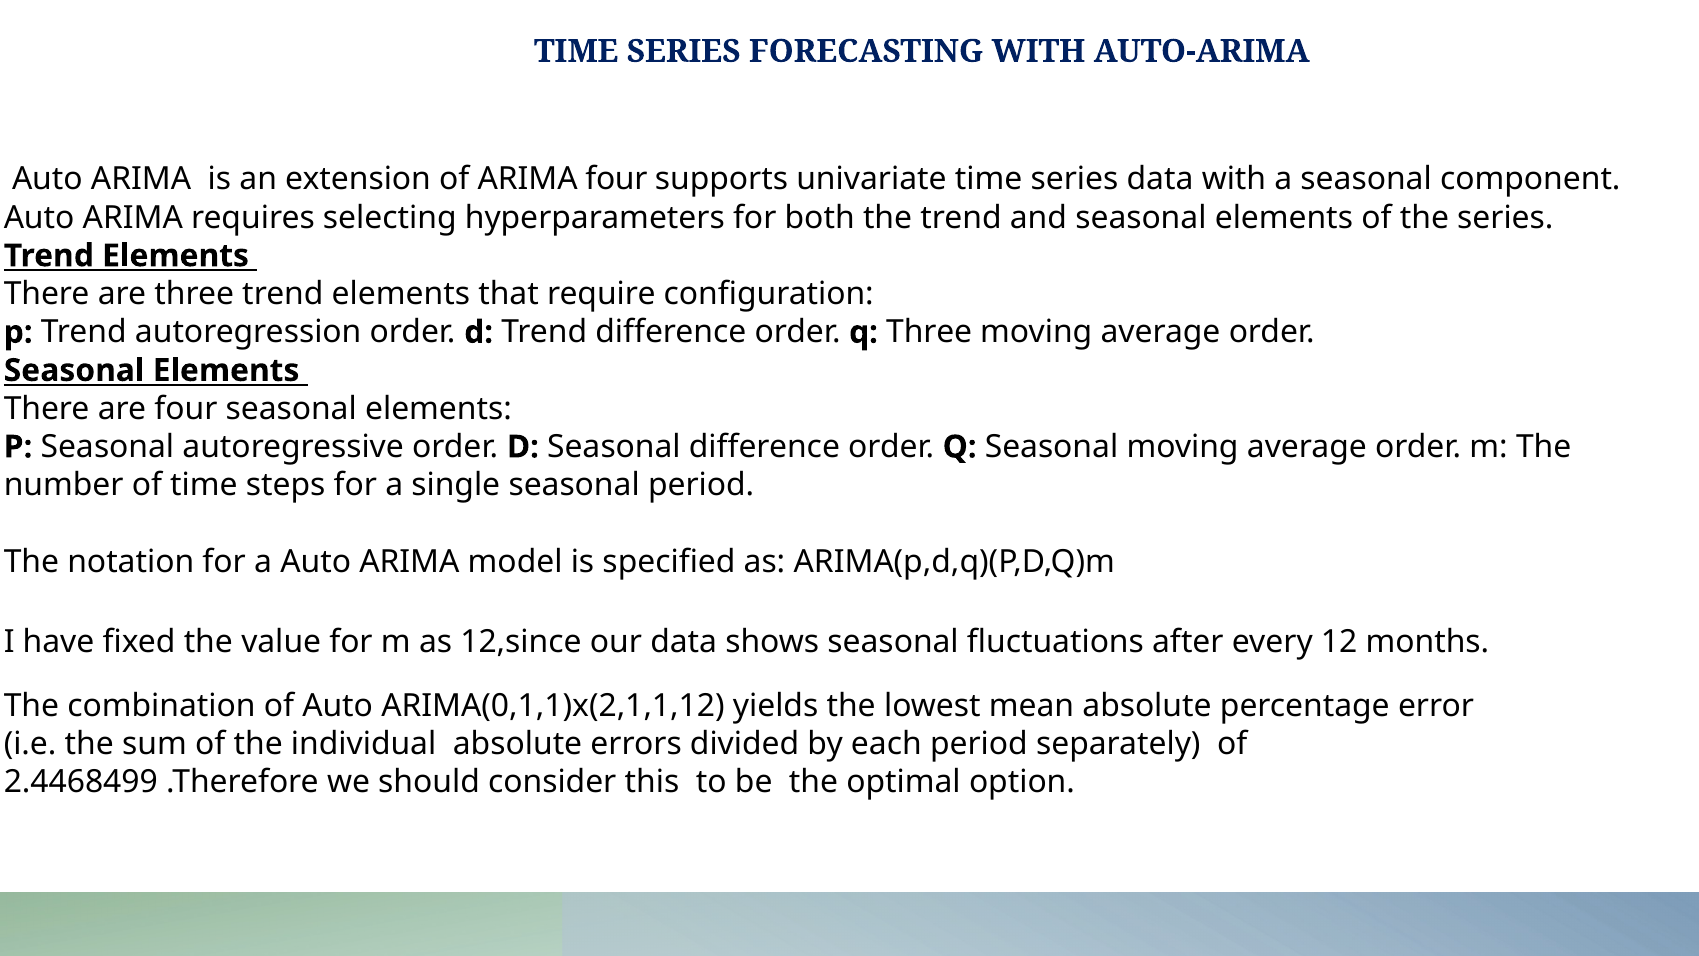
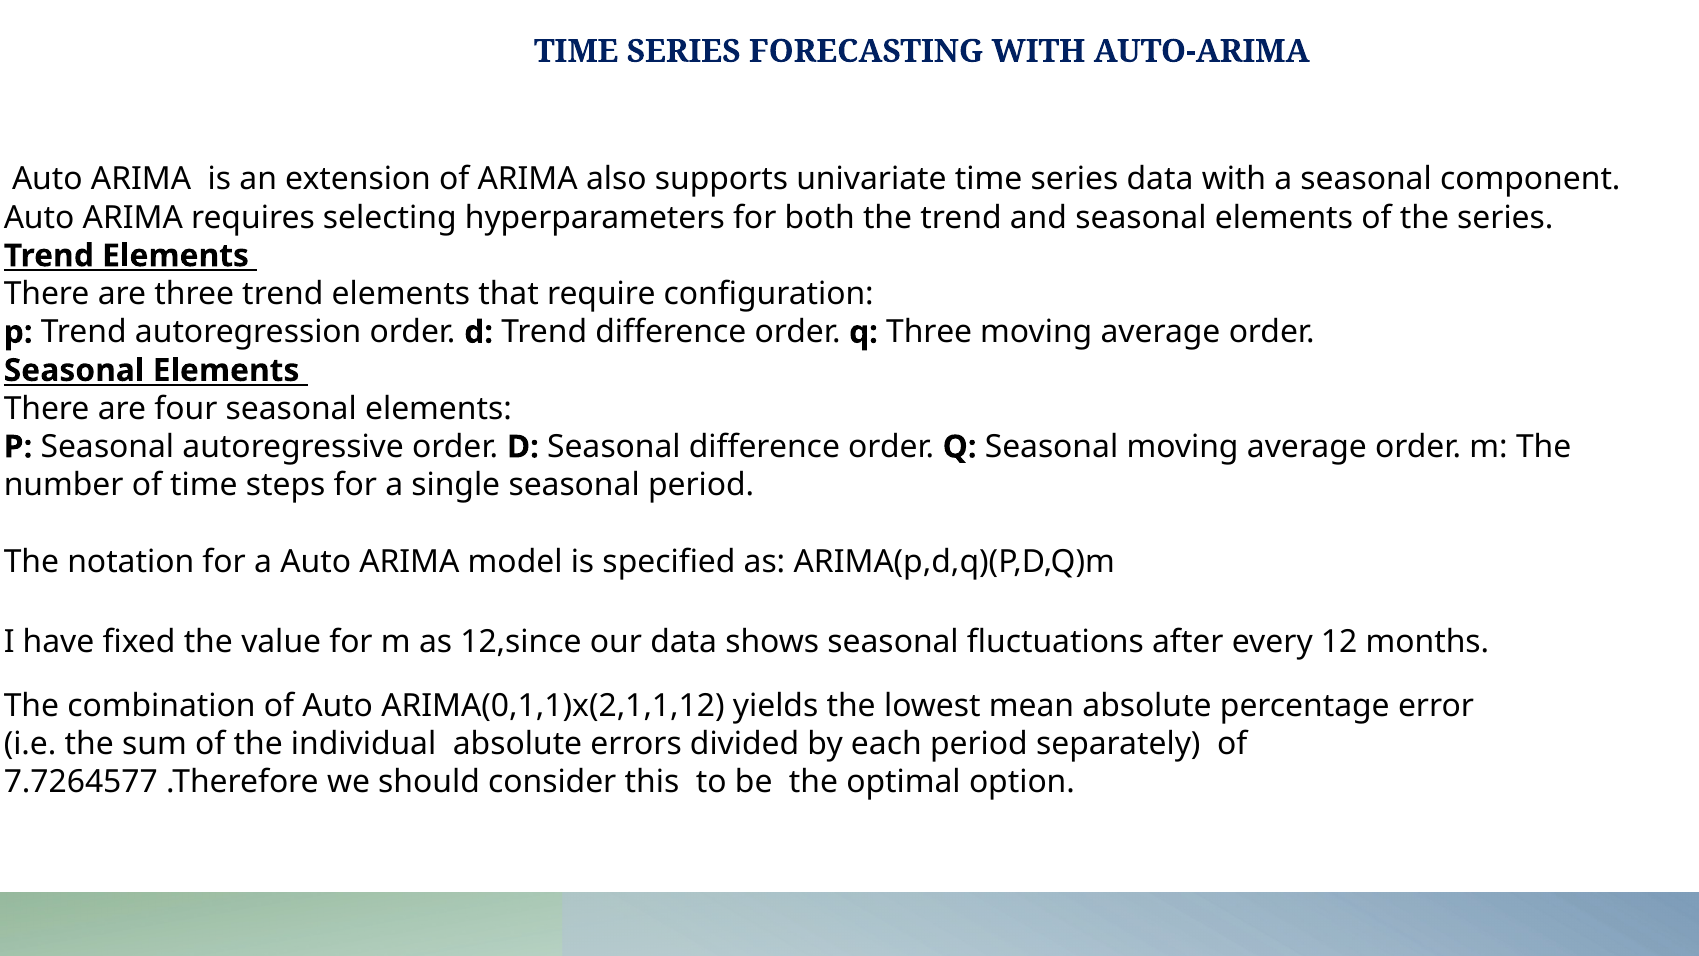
ARIMA four: four -> also (616, 179)
2.4468499: 2.4468499 -> 7.7264577 (81, 782)
